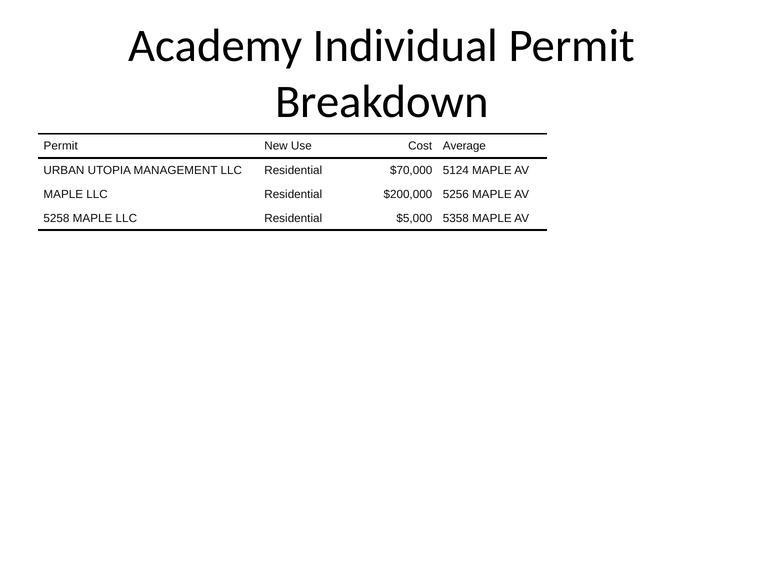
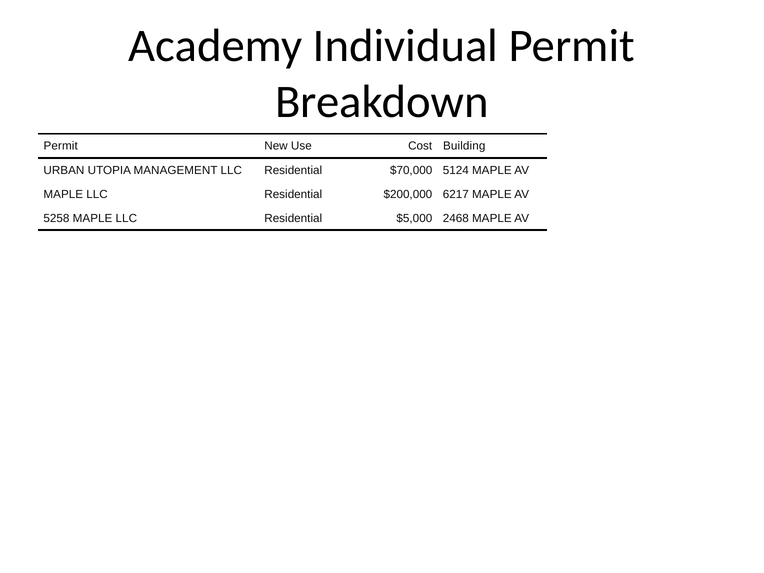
Average: Average -> Building (464, 146)
5256: 5256 -> 6217 (456, 194)
5358: 5358 -> 2468 (456, 218)
